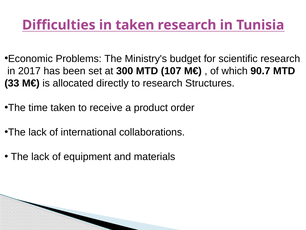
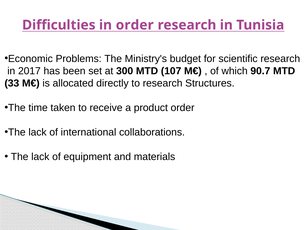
in taken: taken -> order (135, 25)
